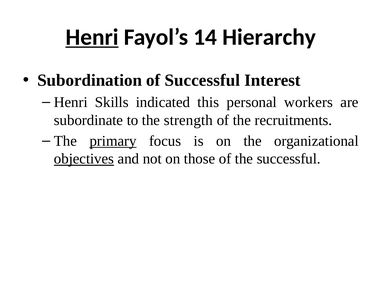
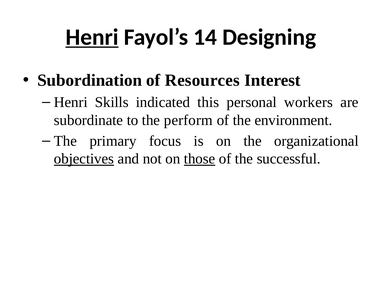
Hierarchy: Hierarchy -> Designing (269, 37)
of Successful: Successful -> Resources (202, 80)
strength: strength -> perform (188, 120)
recruitments: recruitments -> environment (293, 120)
primary underline: present -> none (113, 141)
those underline: none -> present (200, 159)
